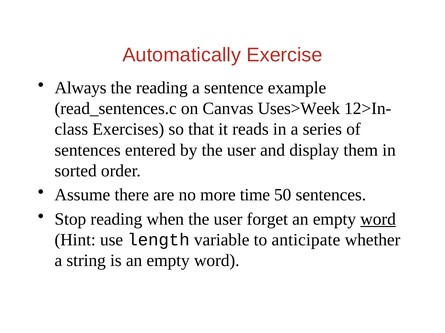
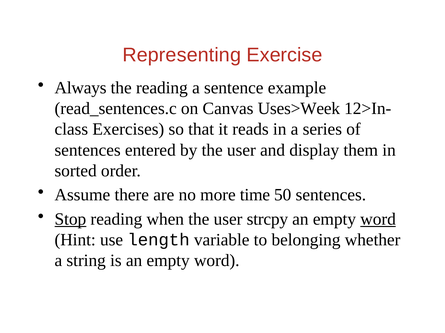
Automatically: Automatically -> Representing (182, 55)
Stop underline: none -> present (70, 220)
forget: forget -> strcpy (267, 220)
anticipate: anticipate -> belonging (306, 240)
